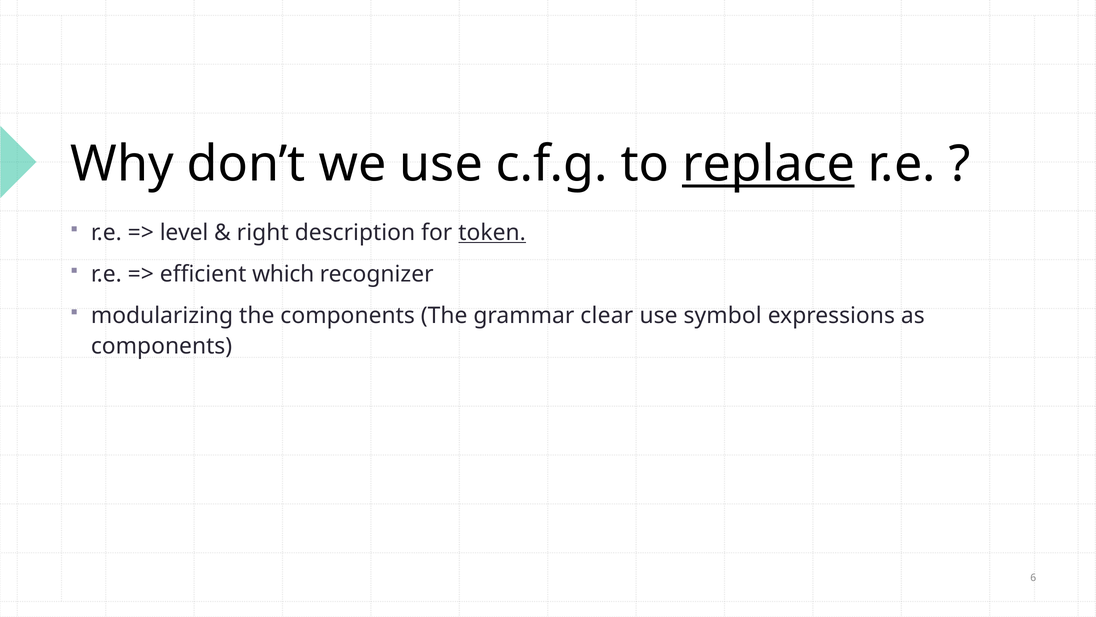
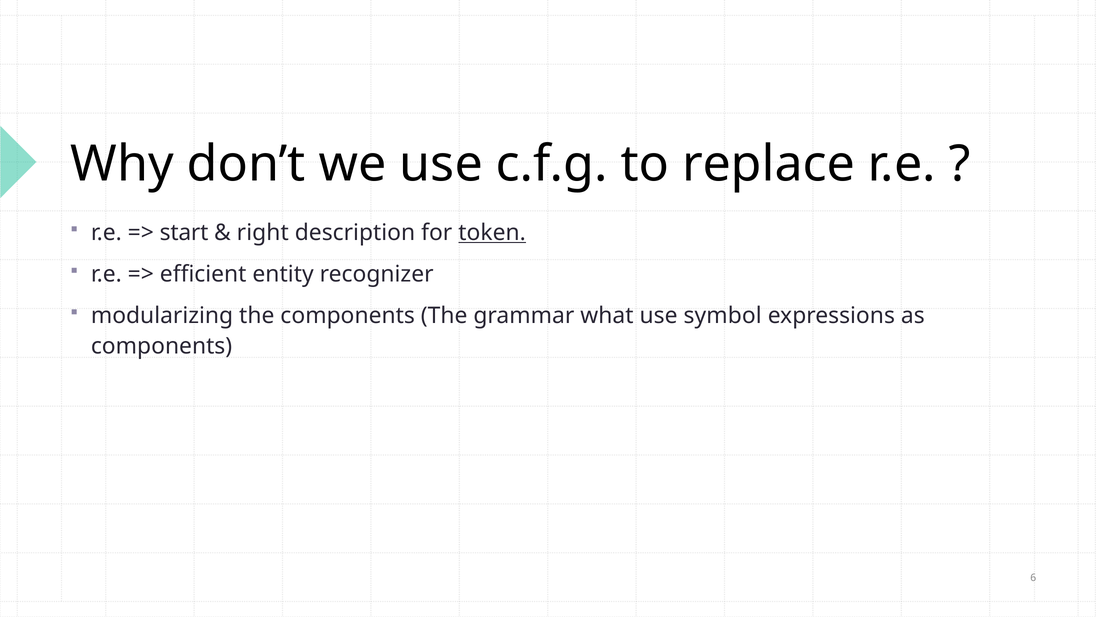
replace underline: present -> none (768, 164)
level: level -> start (184, 232)
which: which -> entity (283, 274)
clear: clear -> what (607, 316)
